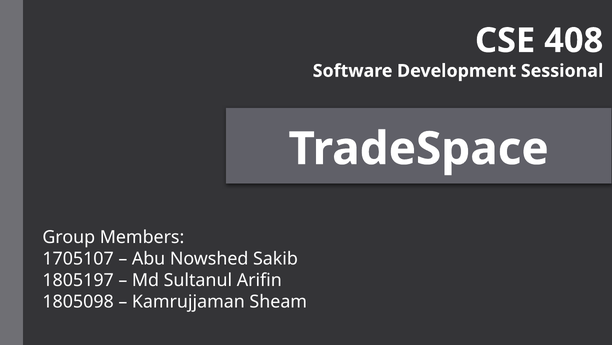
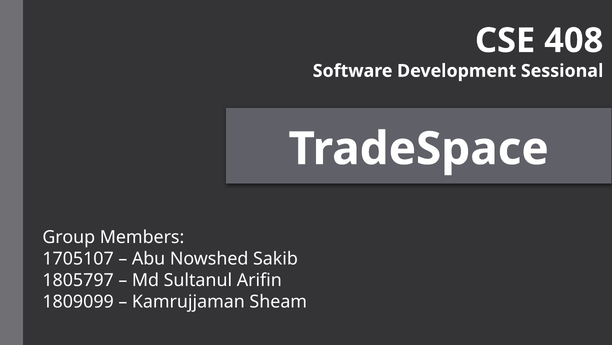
1805197: 1805197 -> 1805797 (78, 280)
1805098: 1805098 -> 1809099 (78, 301)
